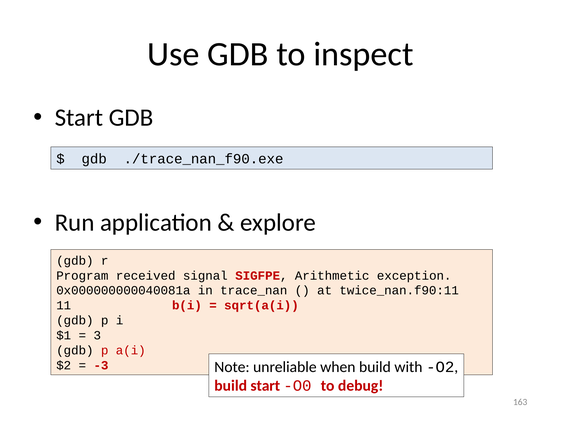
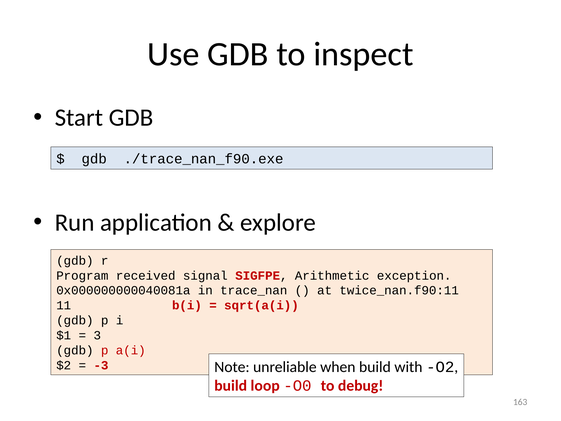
build start: start -> loop (265, 386)
